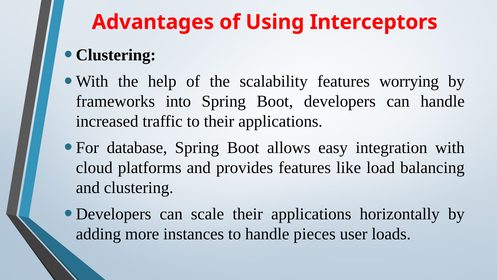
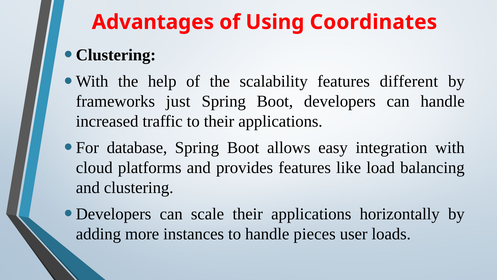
Interceptors: Interceptors -> Coordinates (373, 22)
worrying: worrying -> different (409, 81)
into: into -> just (178, 101)
